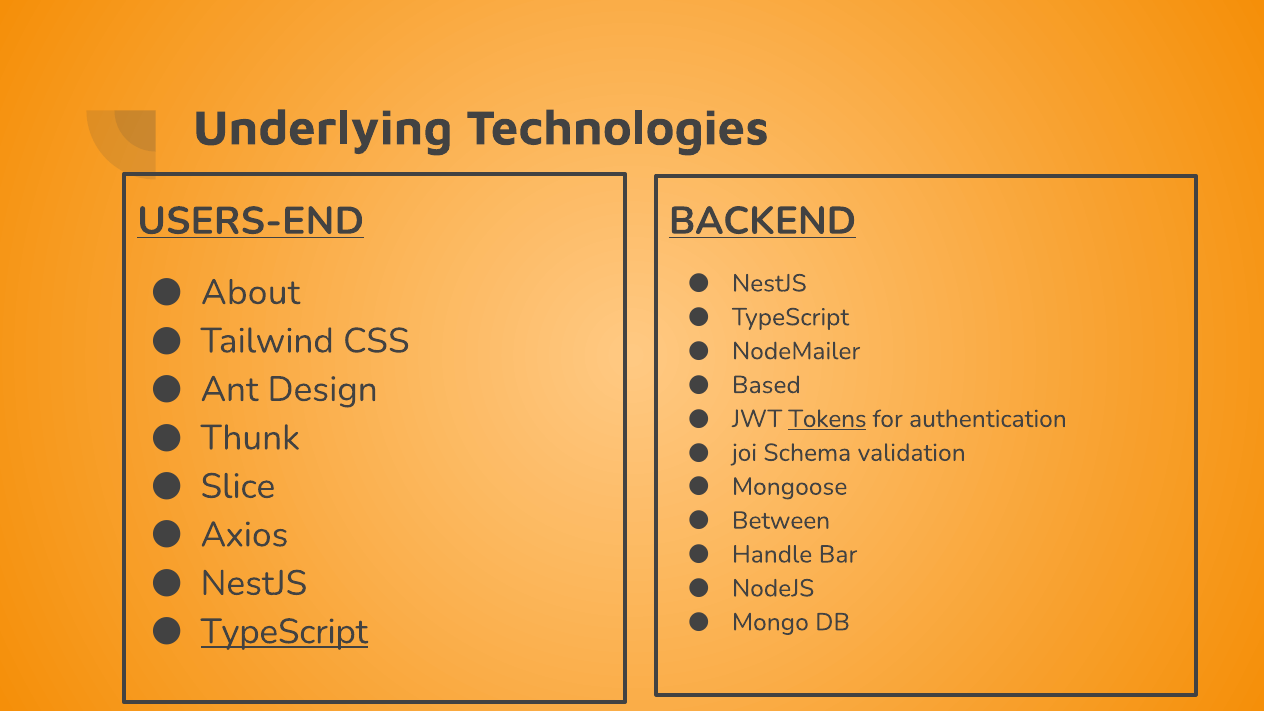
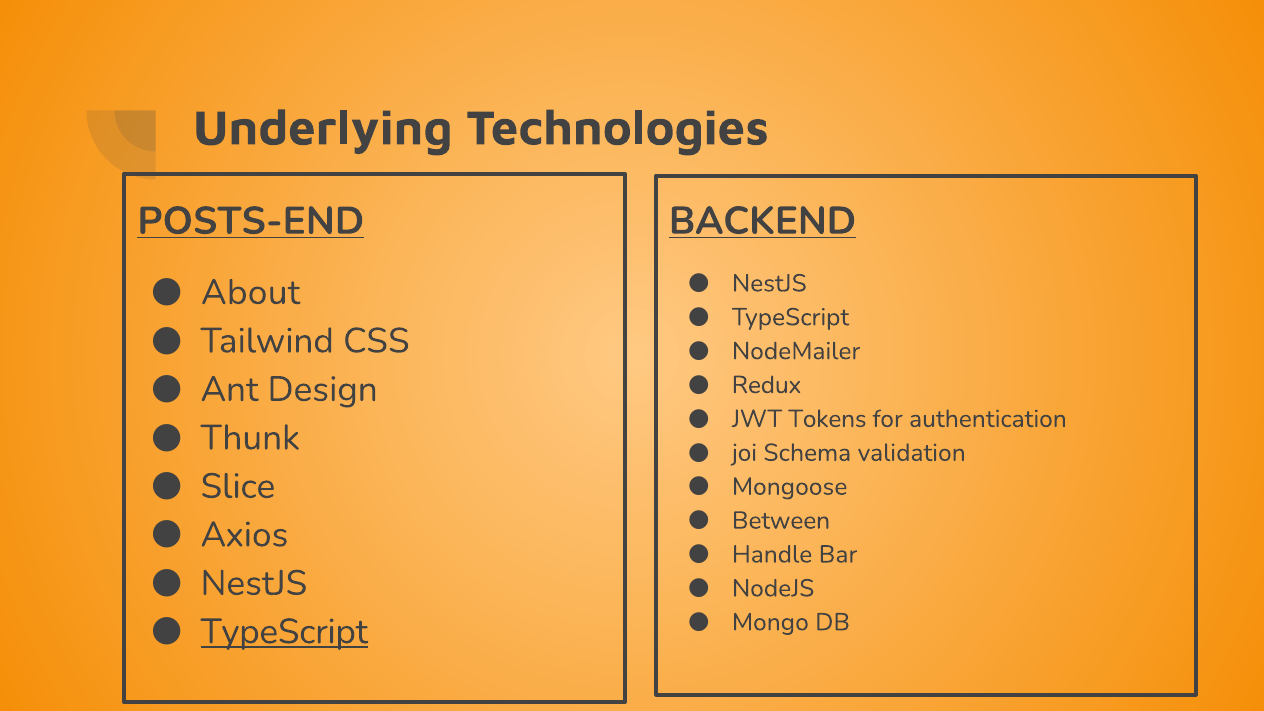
USERS-END: USERS-END -> POSTS-END (251, 221)
Based: Based -> Redux (767, 385)
Tokens underline: present -> none (827, 419)
